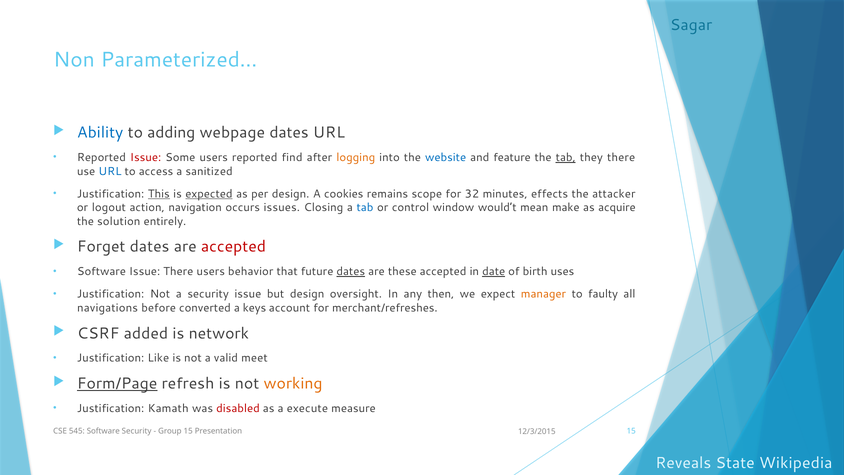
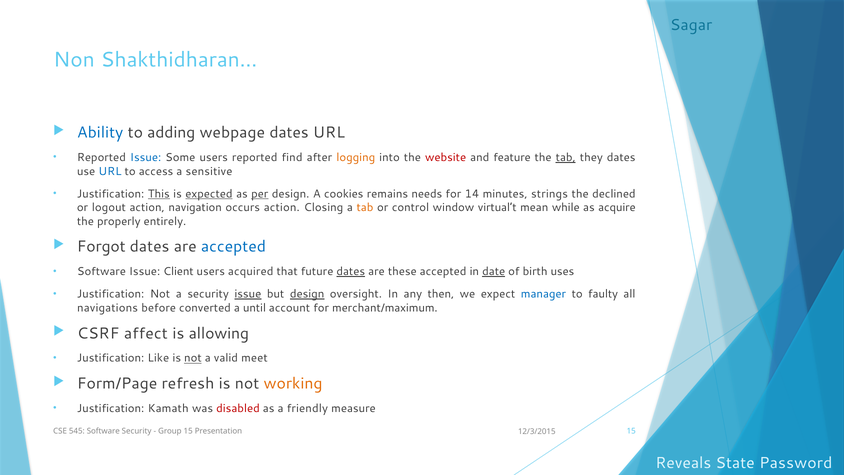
Parameterized…: Parameterized… -> Shakthidharan… (179, 59)
Issue colour: red -> blue (146, 157)
website colour: blue -> red (446, 157)
they there: there -> dates (621, 157)
sanitized: sanitized -> sensitive (209, 171)
per underline: none -> present (260, 194)
scope: scope -> needs (427, 194)
32: 32 -> 14 (472, 194)
effects: effects -> strings (550, 194)
attacker: attacker -> declined (614, 194)
occurs issues: issues -> action (282, 207)
tab colour: blue -> orange (365, 207)
would’t: would’t -> virtual’t (497, 207)
make: make -> while (566, 207)
solution: solution -> properly (119, 221)
Forget: Forget -> Forgot (101, 247)
accepted colour: red -> blue (233, 247)
Issue There: There -> Client (178, 271)
behavior: behavior -> acquired (251, 271)
issue underline: none -> present (248, 294)
design underline: none -> present (307, 294)
manager colour: orange -> blue (543, 294)
keys: keys -> until (254, 308)
merchant/refreshes: merchant/refreshes -> merchant/maximum (385, 308)
added: added -> affect (146, 333)
network: network -> allowing (219, 333)
not underline: none -> present (193, 358)
Form/Page underline: present -> none (117, 383)
execute: execute -> friendly (307, 408)
Wikipedia: Wikipedia -> Password (796, 463)
